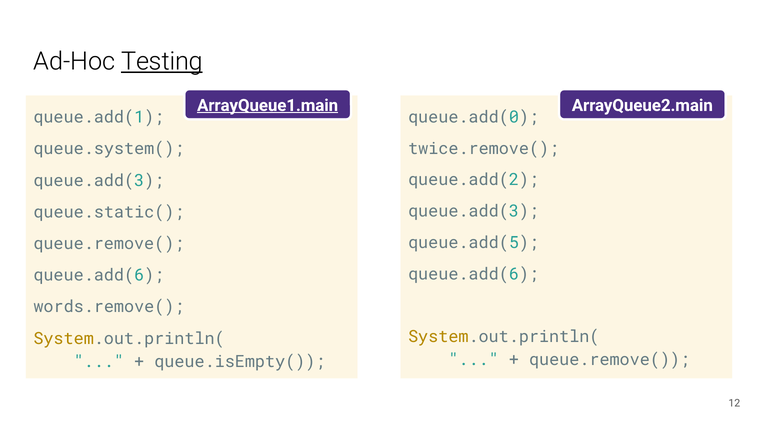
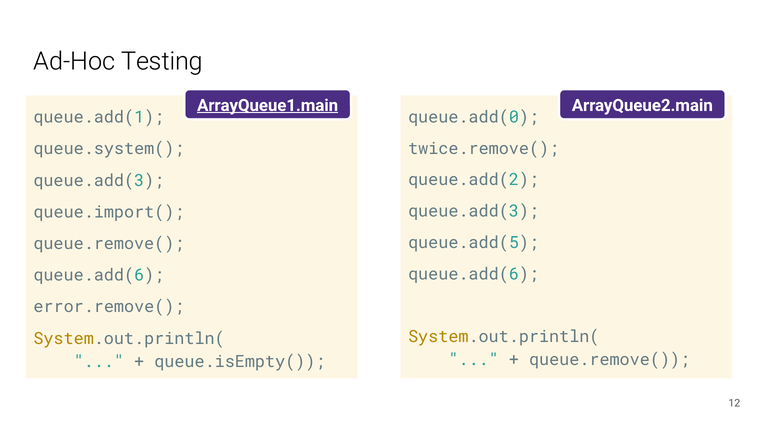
Testing underline: present -> none (162, 61)
queue.static(: queue.static( -> queue.import( (109, 212)
words.remove(: words.remove( -> error.remove( (109, 307)
